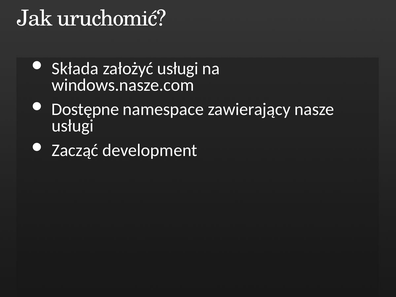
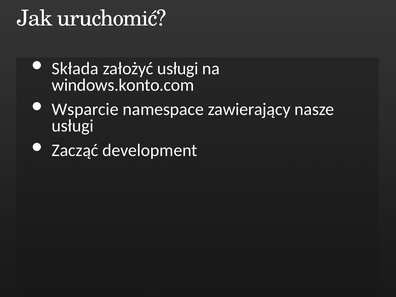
windows.nasze.com: windows.nasze.com -> windows.konto.com (123, 85)
Dostępne: Dostępne -> Wsparcie (85, 109)
